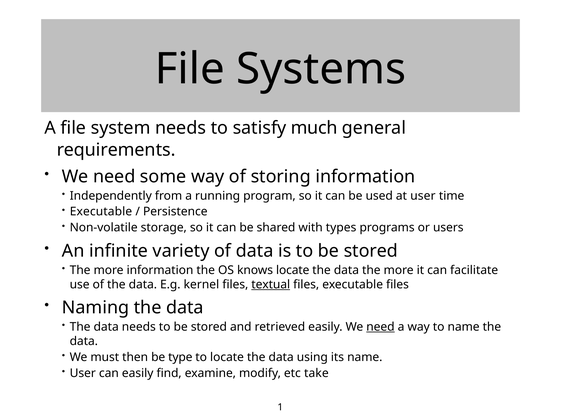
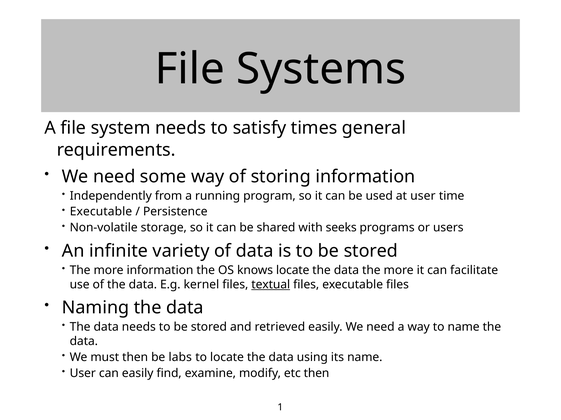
much: much -> times (314, 128)
types: types -> seeks (341, 228)
need underline: present -> none (380, 327)
type: type -> labs (180, 358)
etc take: take -> then (317, 374)
